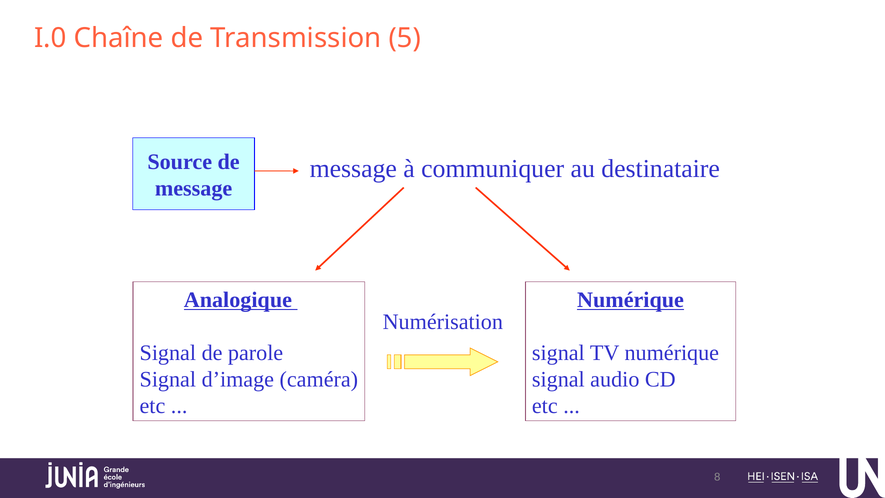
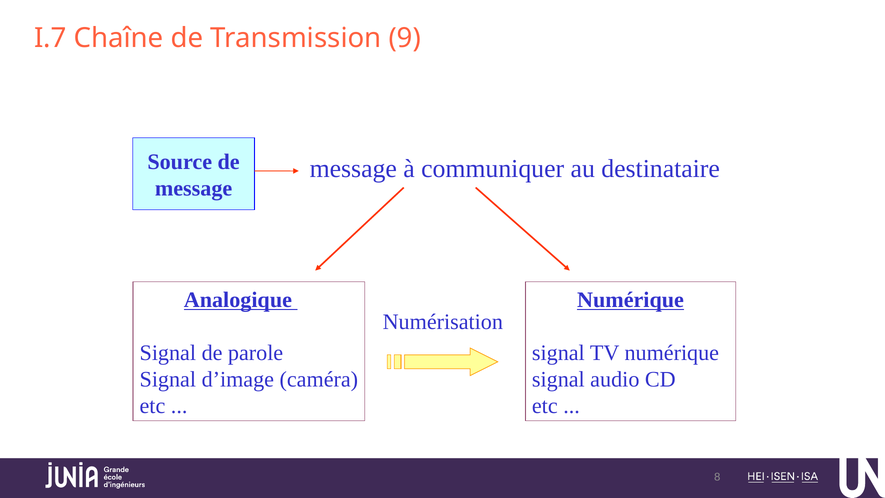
I.0: I.0 -> I.7 (50, 38)
5: 5 -> 9 (405, 38)
